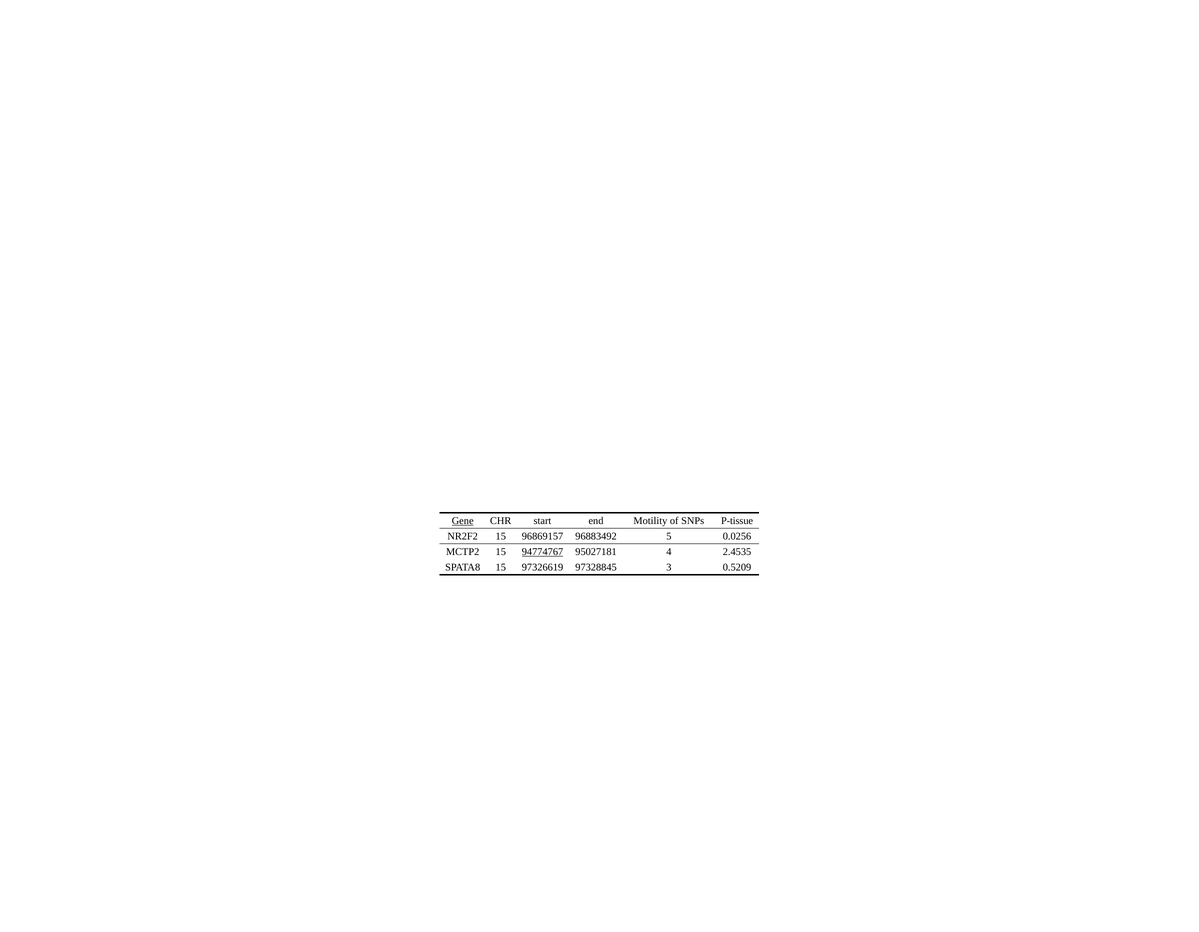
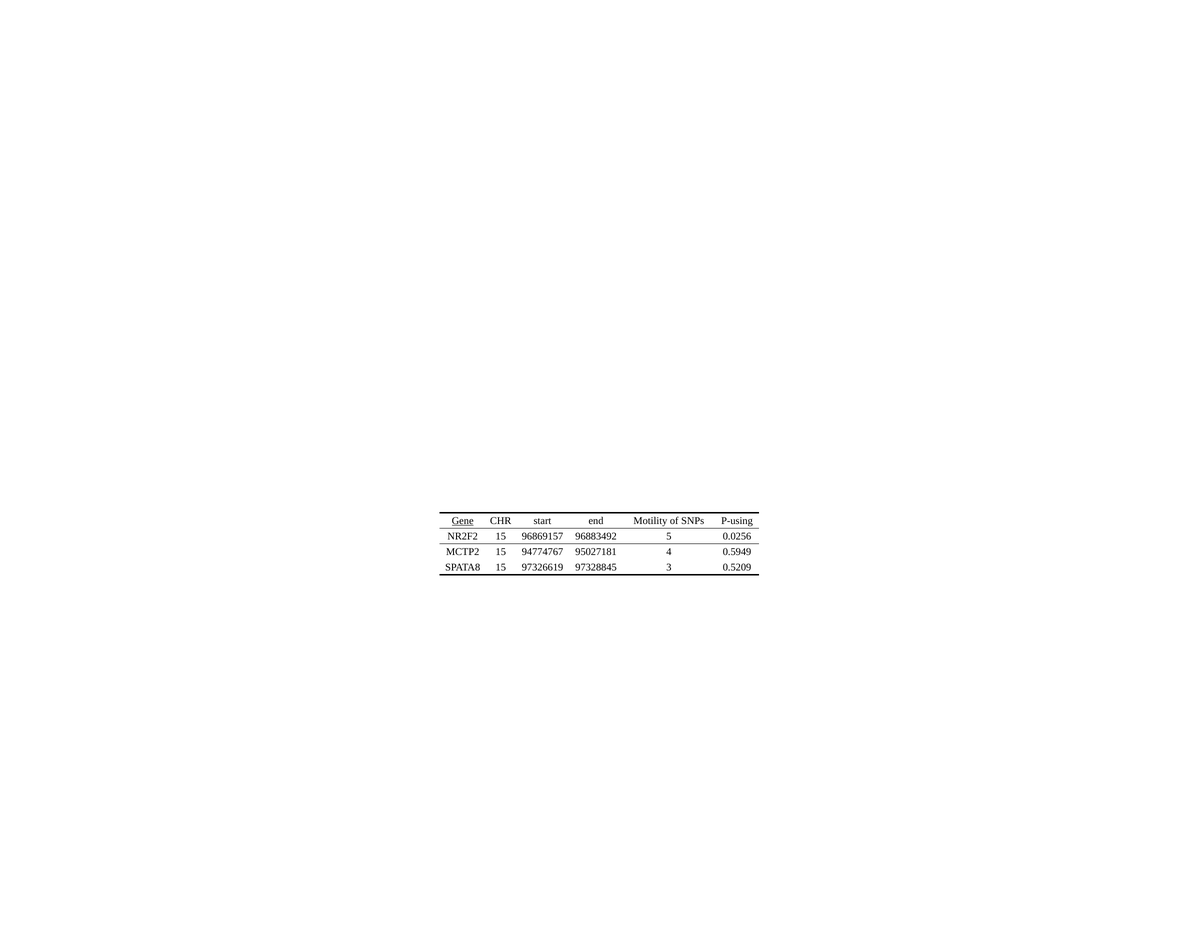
P-tissue: P-tissue -> P-using (737, 521)
94774767 underline: present -> none (543, 552)
2.4535: 2.4535 -> 0.5949 (737, 552)
